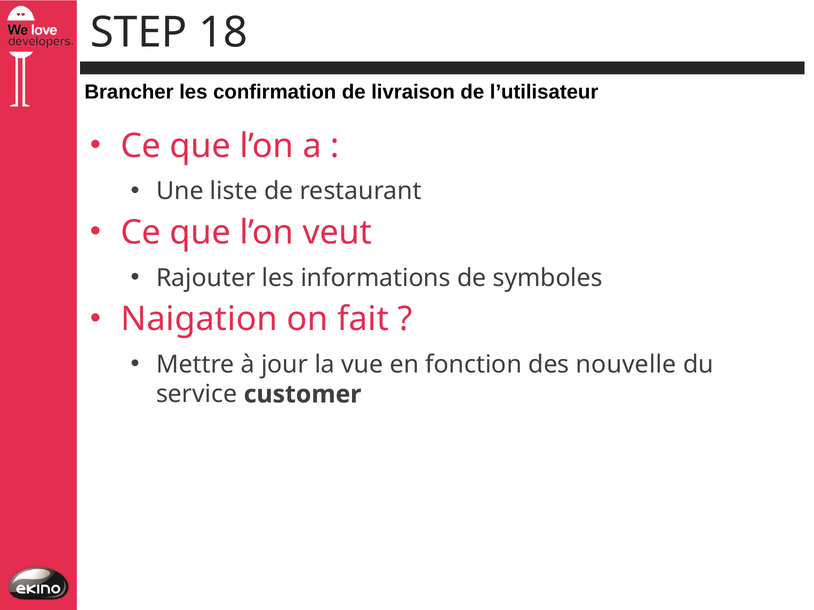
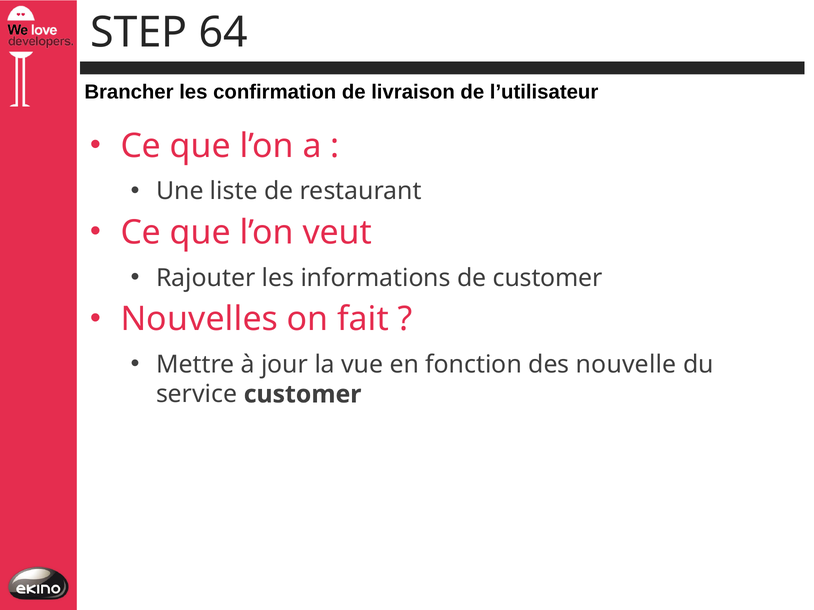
18: 18 -> 64 (223, 33)
de symboles: symboles -> customer (548, 278)
Naigation: Naigation -> Nouvelles (199, 320)
